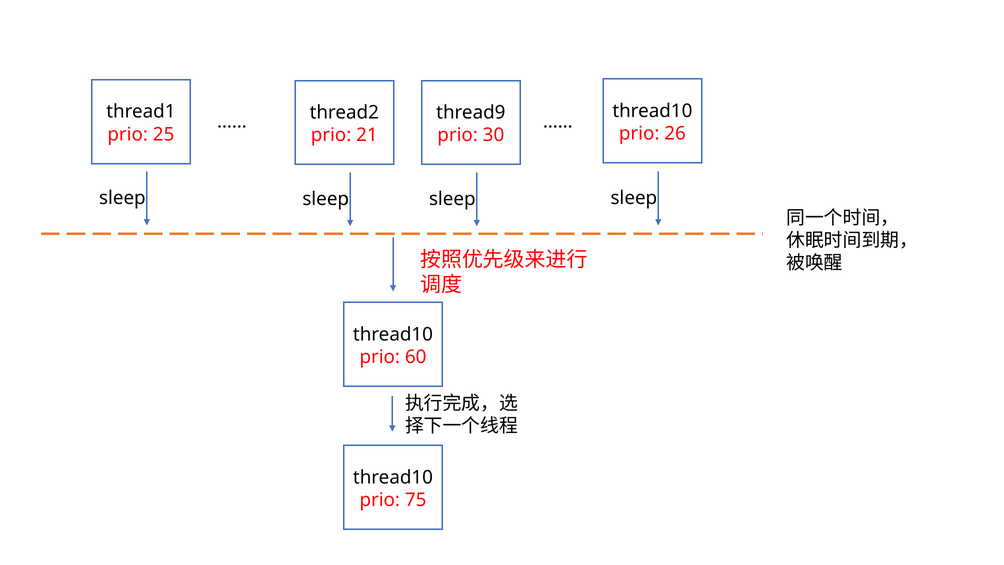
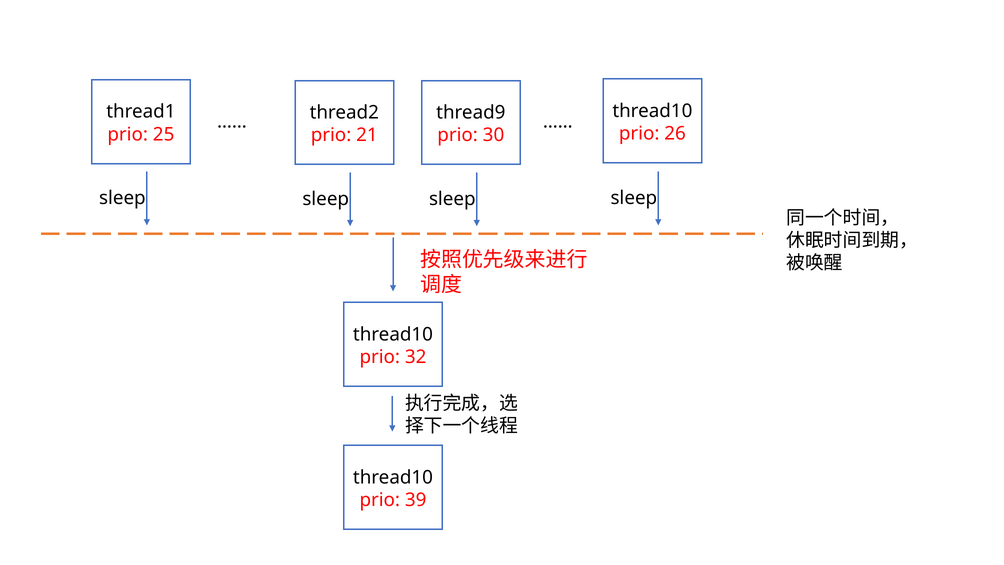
60: 60 -> 32 (416, 357)
75: 75 -> 39 (416, 500)
